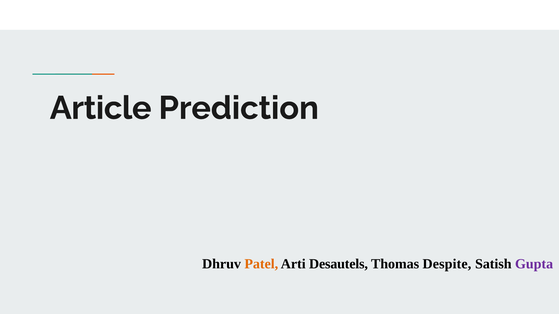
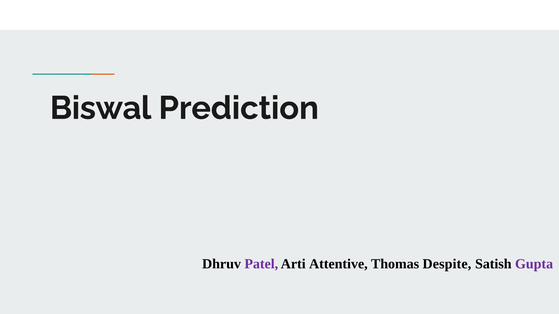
Article: Article -> Biswal (101, 108)
Patel colour: orange -> purple (261, 264)
Desautels: Desautels -> Attentive (338, 264)
